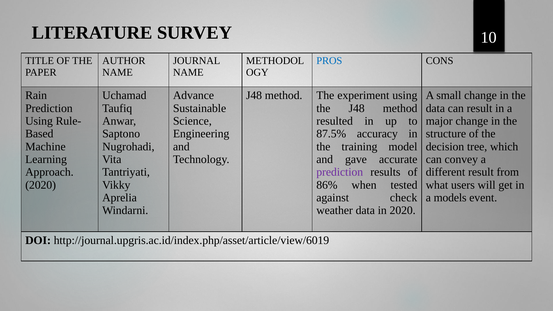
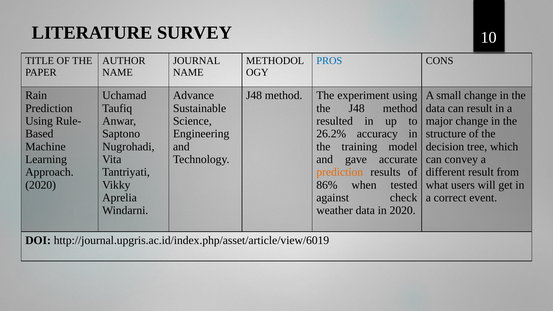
87.5%: 87.5% -> 26.2% (331, 134)
prediction colour: purple -> orange (340, 172)
models: models -> correct (450, 198)
